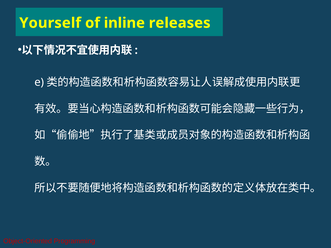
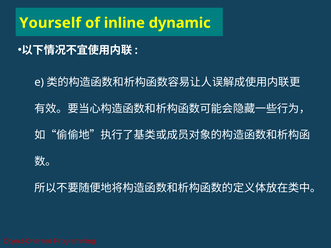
releases: releases -> dynamic (180, 23)
